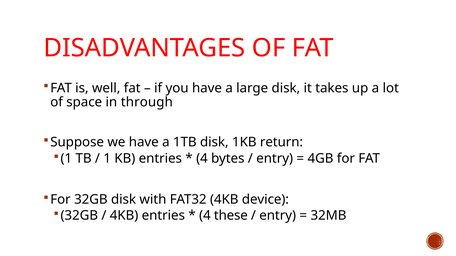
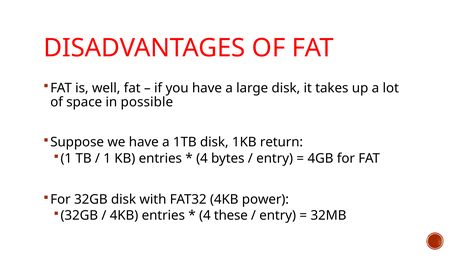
through: through -> possible (147, 102)
device: device -> power (265, 200)
